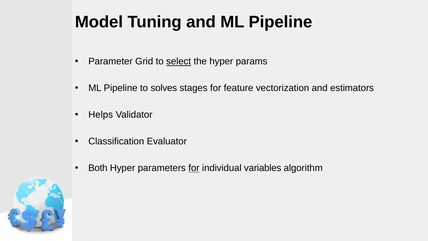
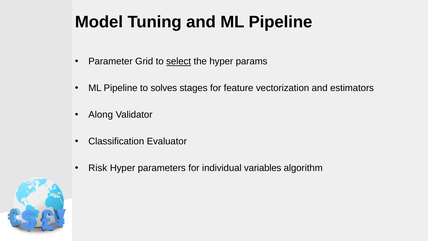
Helps: Helps -> Along (101, 115)
Both: Both -> Risk (98, 168)
for underline: present -> none (194, 168)
